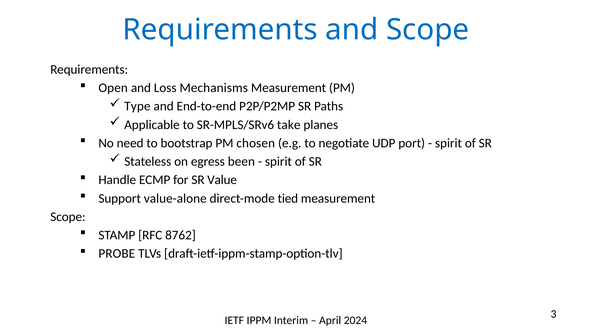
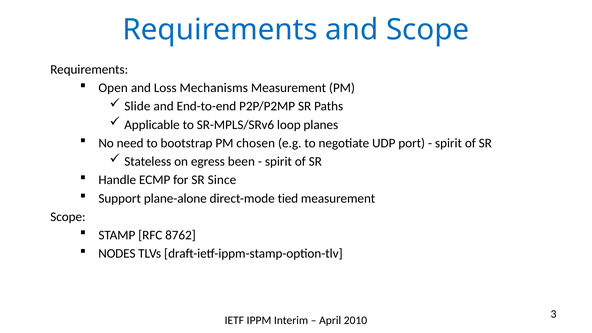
Type: Type -> Slide (137, 106)
take: take -> loop (289, 125)
Value: Value -> Since (222, 180)
value-alone: value-alone -> plane-alone (175, 198)
PROBE: PROBE -> NODES (117, 254)
2024: 2024 -> 2010 (355, 321)
